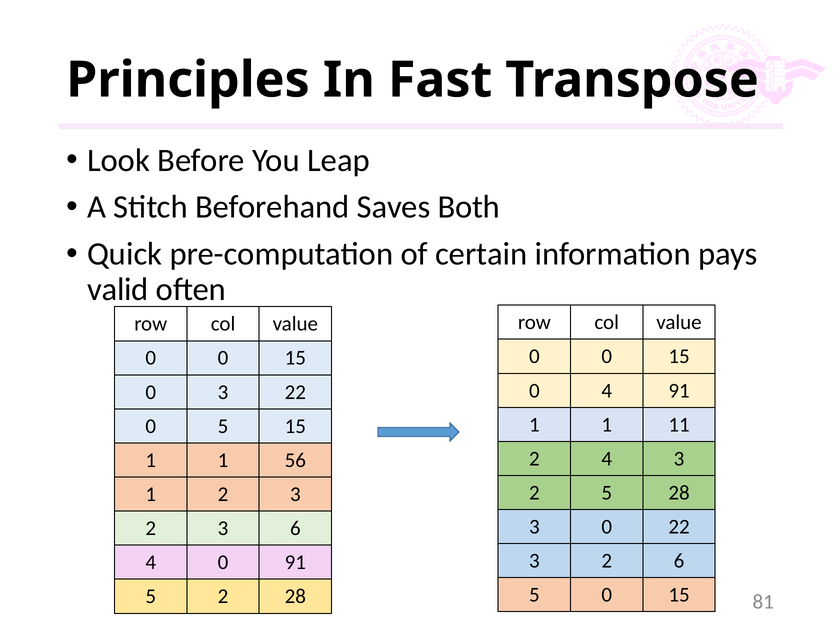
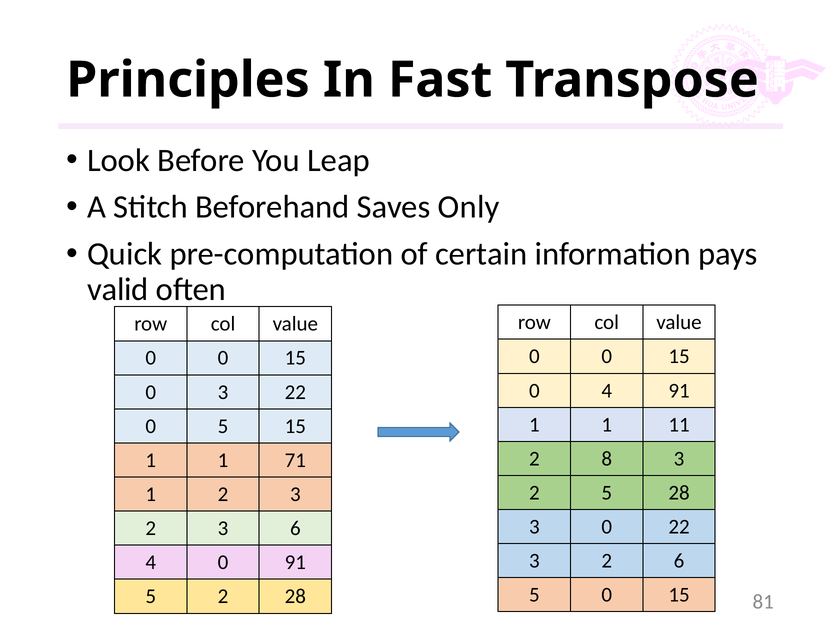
Both: Both -> Only (469, 207)
2 4: 4 -> 8 (607, 459)
56: 56 -> 71 (295, 460)
